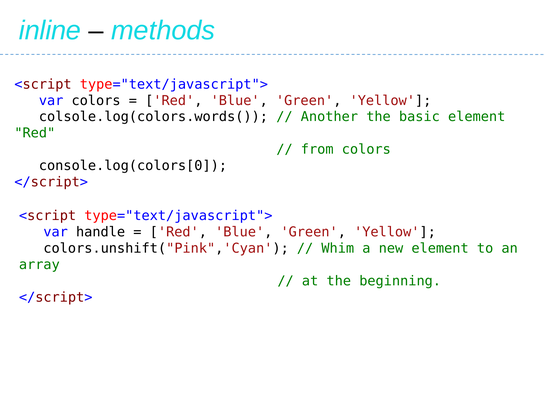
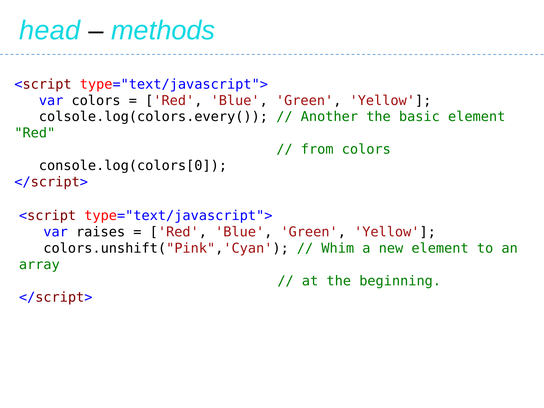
inline: inline -> head (50, 30)
colsole.log(colors.words(: colsole.log(colors.words( -> colsole.log(colors.every( (153, 117)
handle: handle -> raises (101, 232)
